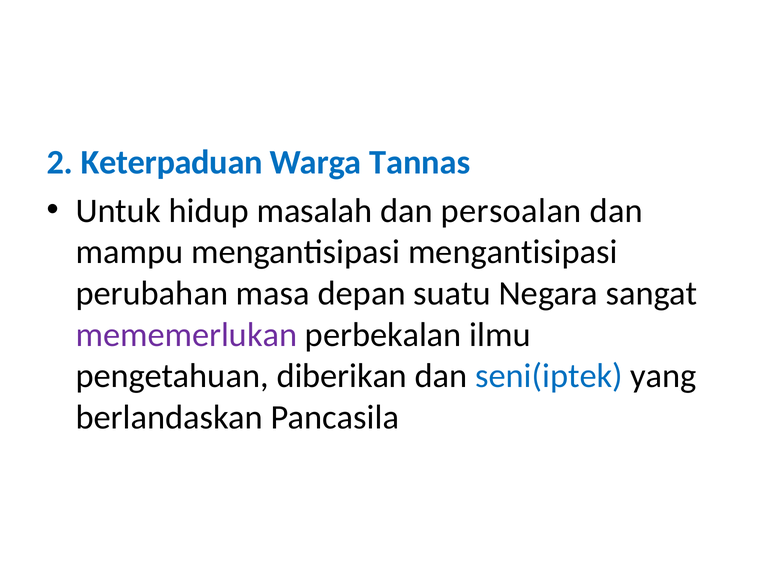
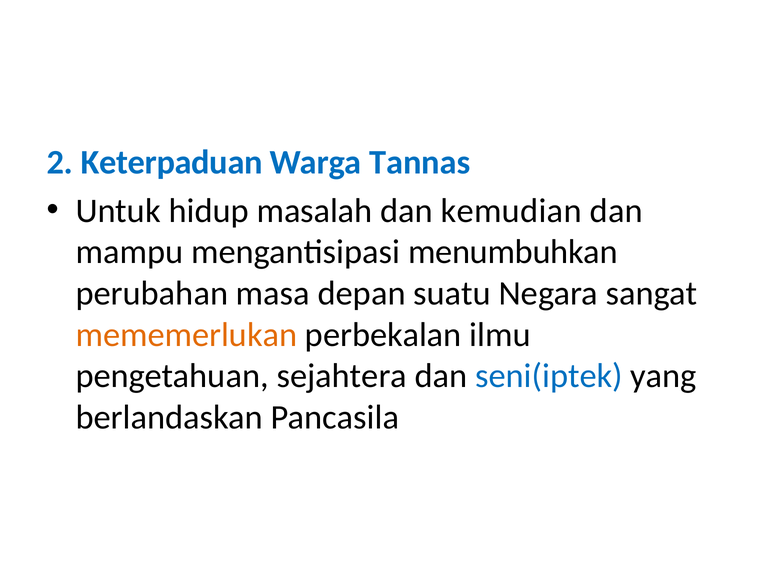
persoalan: persoalan -> kemudian (511, 211)
mengantisipasi mengantisipasi: mengantisipasi -> menumbuhkan (513, 252)
mememerlukan colour: purple -> orange (186, 335)
diberikan: diberikan -> sejahtera (342, 376)
